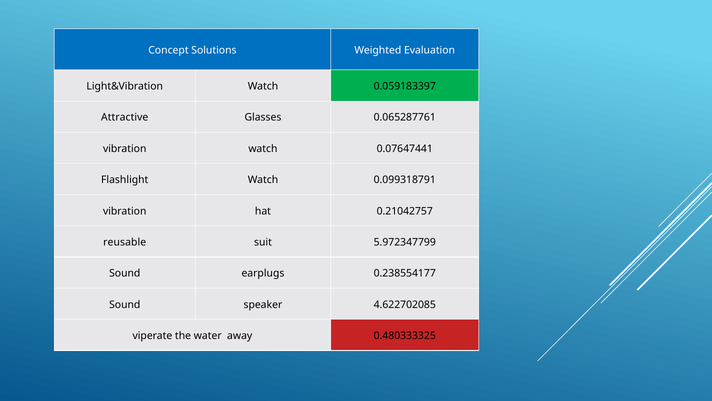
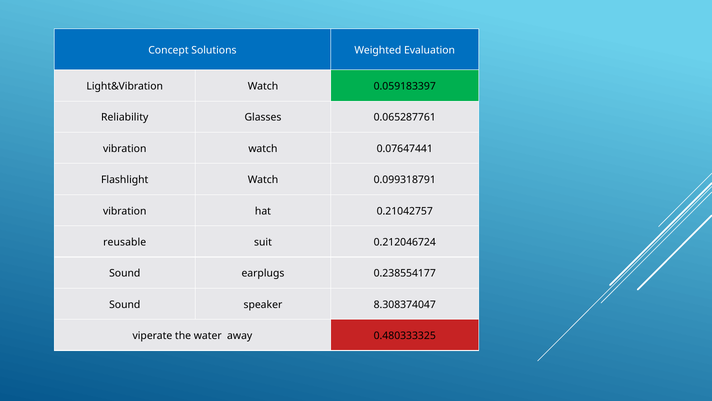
Attractive: Attractive -> Reliability (125, 117)
5.972347799: 5.972347799 -> 0.212046724 (405, 242)
4.622702085: 4.622702085 -> 8.308374047 (405, 304)
